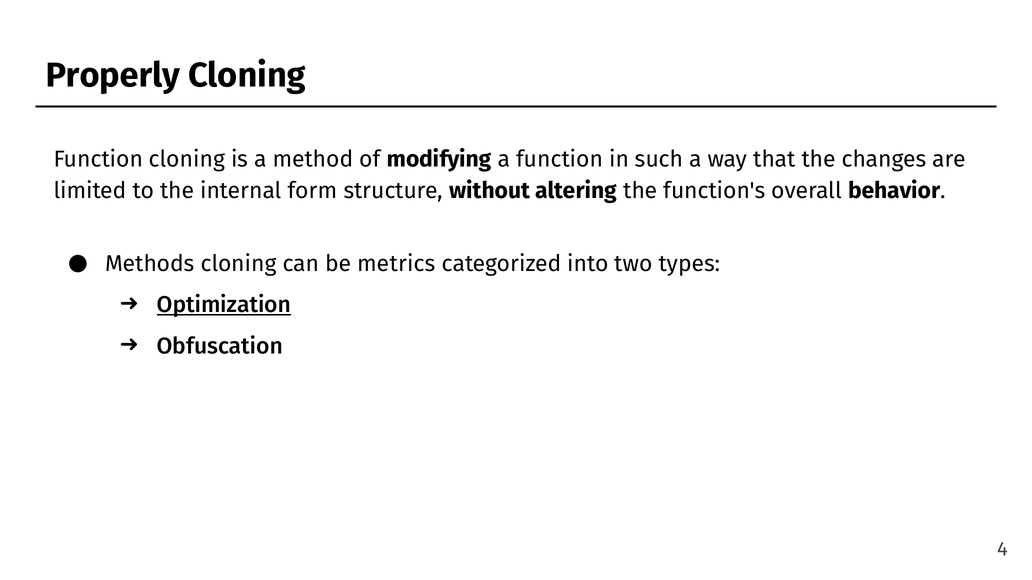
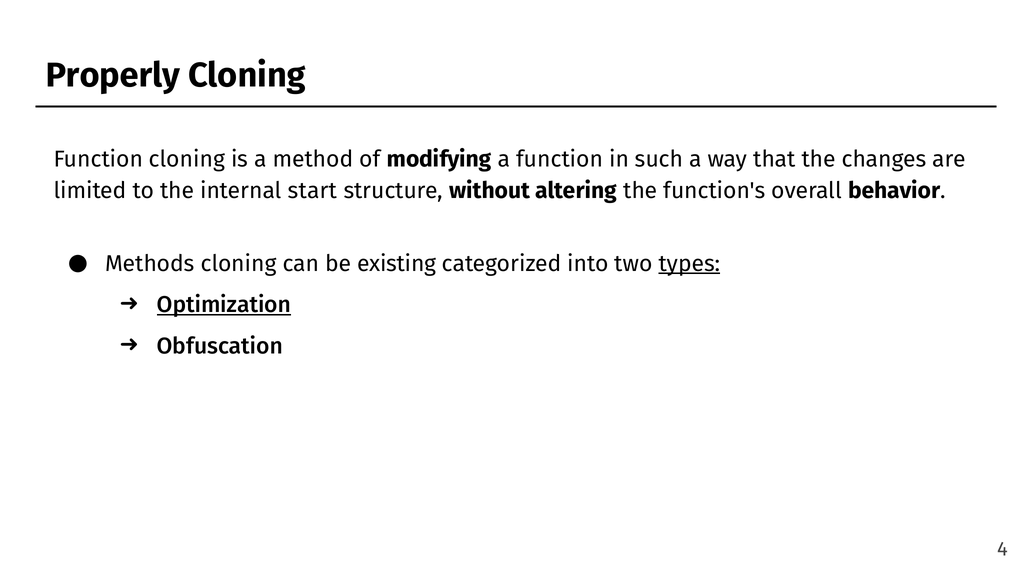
form: form -> start (312, 191)
metrics: metrics -> existing (397, 264)
types underline: none -> present (689, 264)
